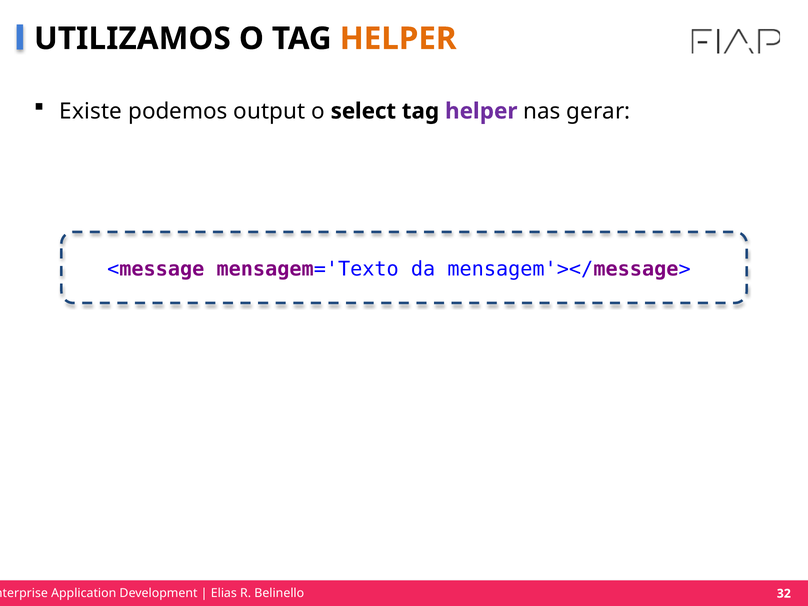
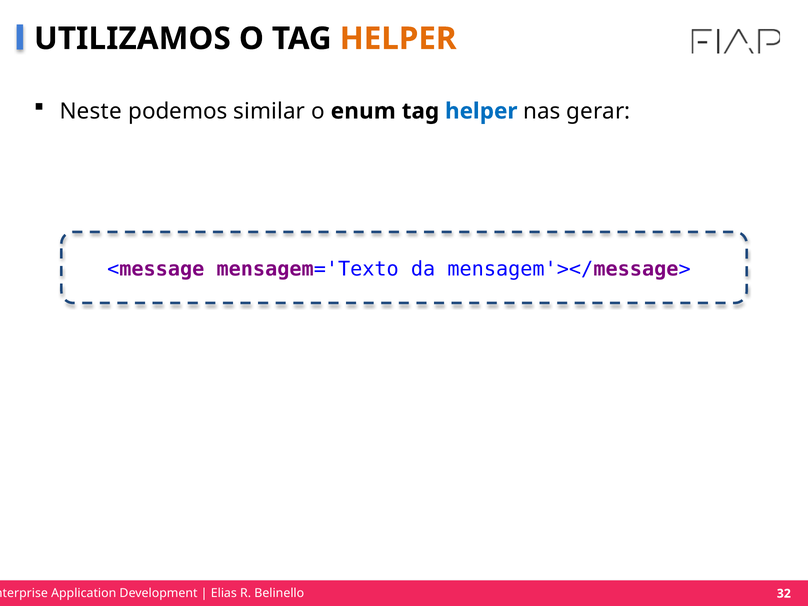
Existe: Existe -> Neste (91, 111)
output: output -> similar (269, 111)
select: select -> enum (363, 111)
helper colour: purple -> blue (481, 111)
